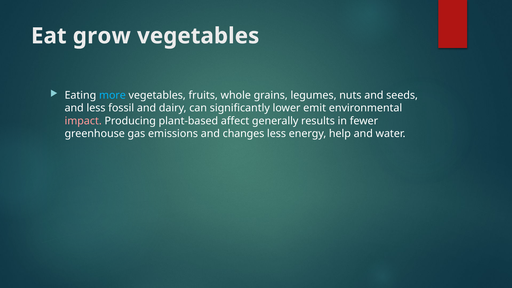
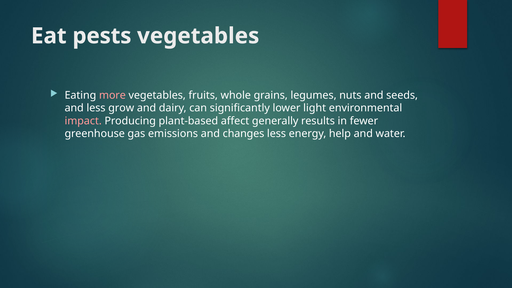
grow: grow -> pests (102, 36)
more colour: light blue -> pink (112, 95)
fossil: fossil -> grow (121, 108)
emit: emit -> light (315, 108)
